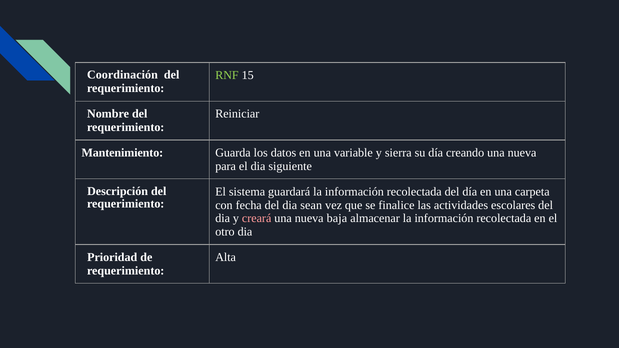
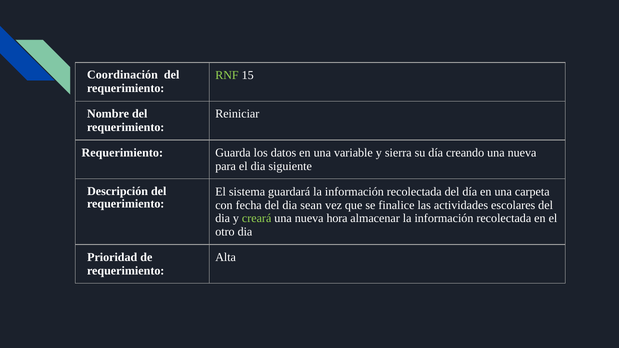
Mantenimiento: Mantenimiento -> Requerimiento (122, 153)
creará colour: pink -> light green (257, 219)
baja: baja -> hora (337, 219)
